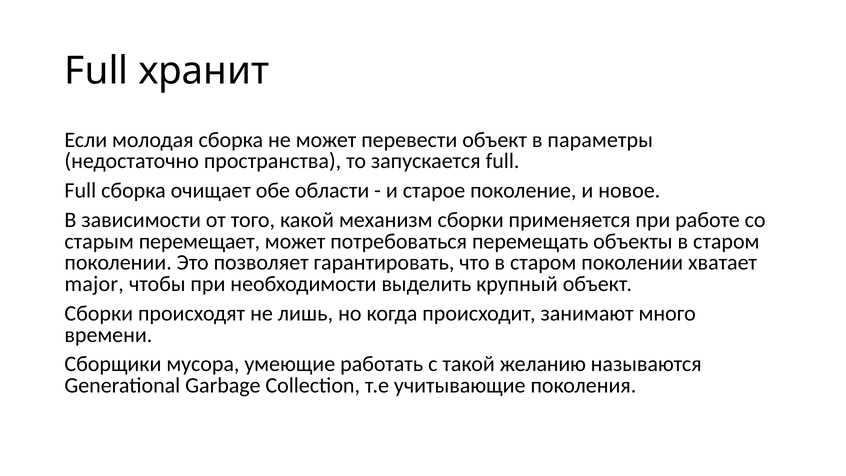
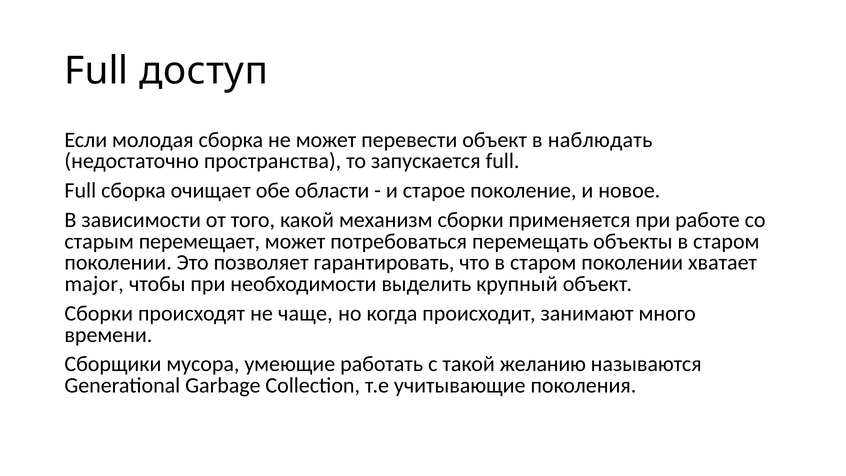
хранит: хранит -> доступ (204, 71)
параметры: параметры -> наблюдать (600, 140)
лишь: лишь -> чаще (305, 313)
